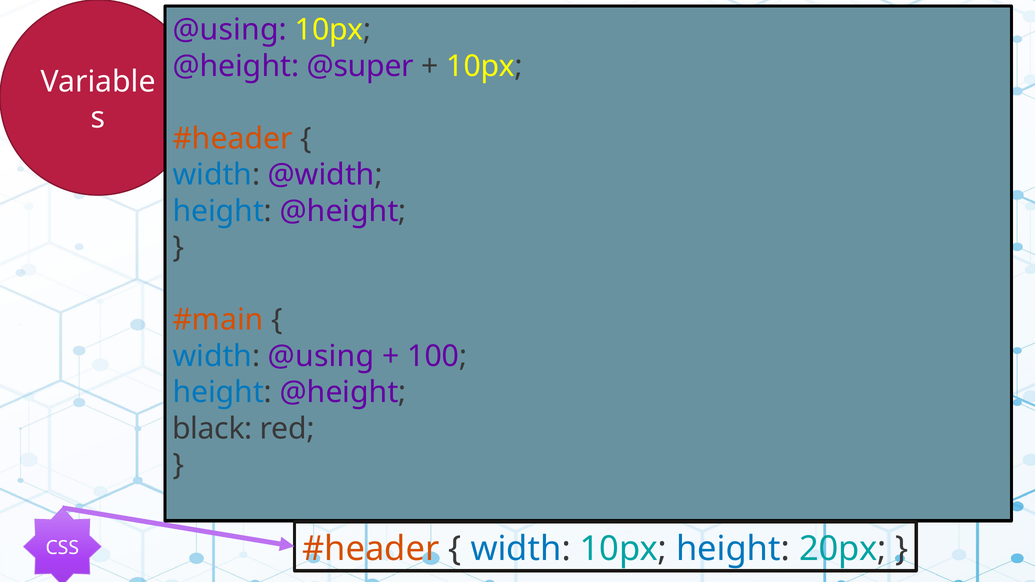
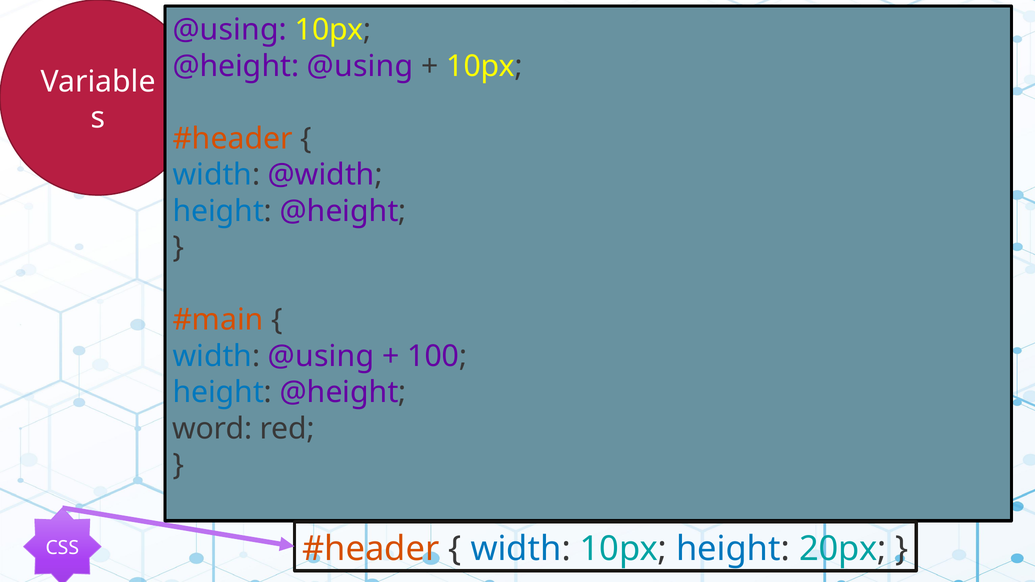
@height @super: @super -> @using (360, 66)
black: black -> word (212, 429)
